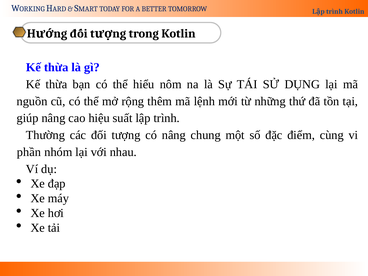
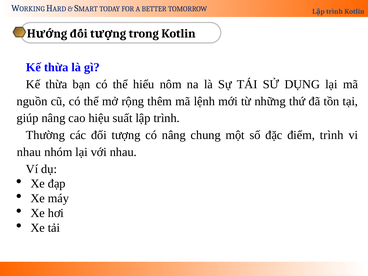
điểm cùng: cùng -> trình (332, 135)
phần: phần -> nhau (29, 152)
